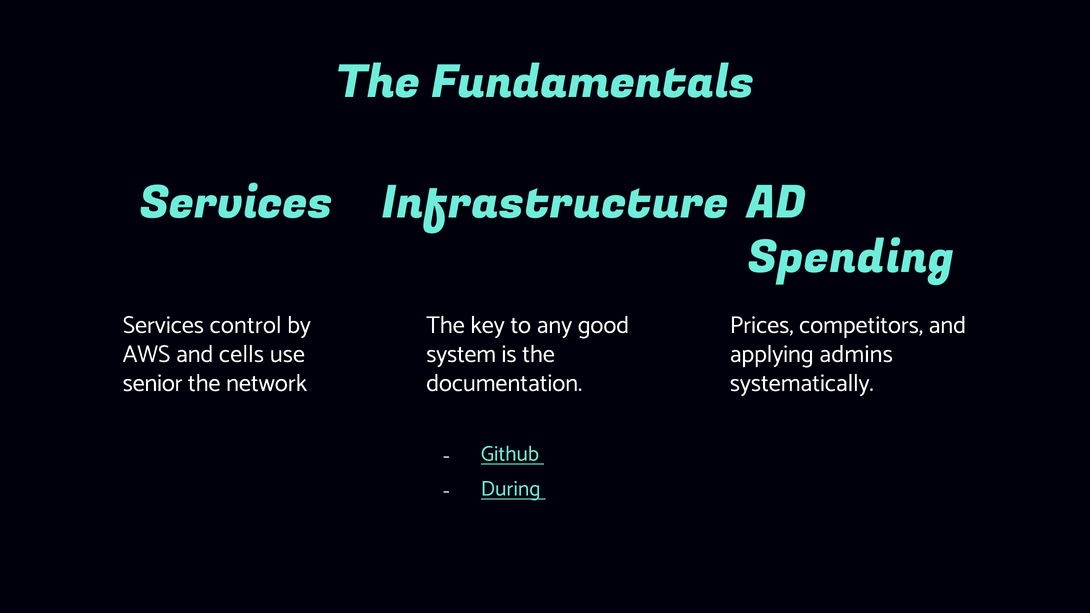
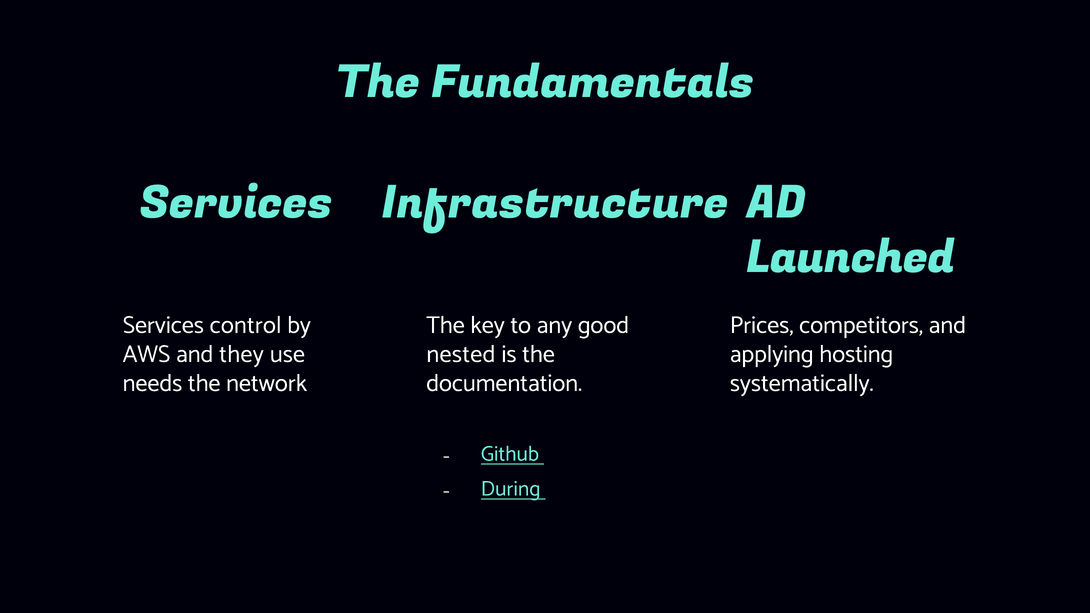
Spending: Spending -> Launched (851, 257)
cells: cells -> they (241, 354)
system: system -> nested (461, 354)
admins: admins -> hosting (856, 354)
senior: senior -> needs (153, 383)
